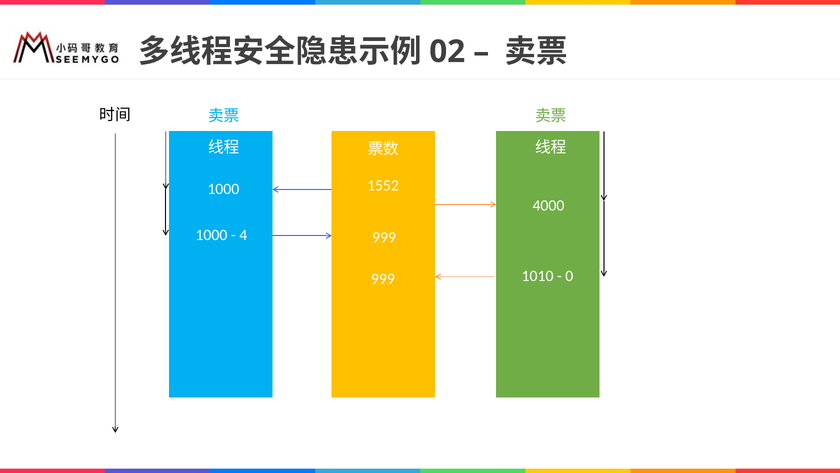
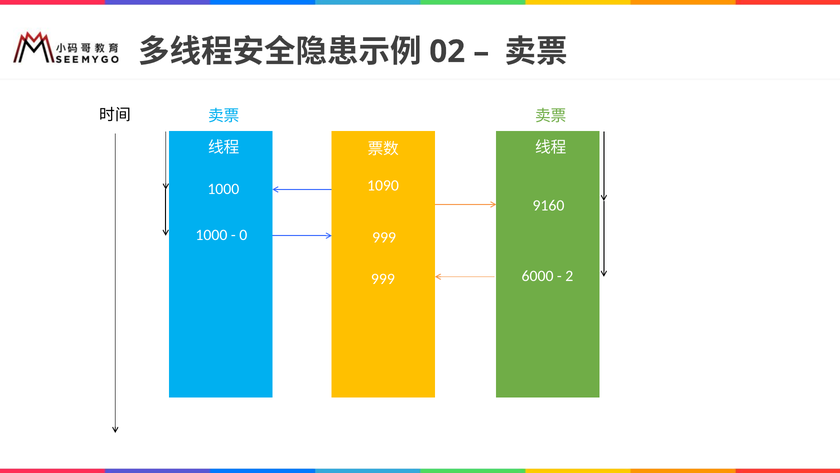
1552: 1552 -> 1090 (383, 185)
4000: 4000 -> 9160 (548, 206)
4: 4 -> 0 (243, 235)
1010: 1010 -> 6000 (538, 276)
0: 0 -> 2 (569, 276)
